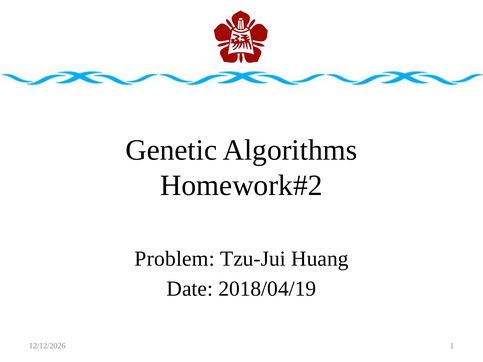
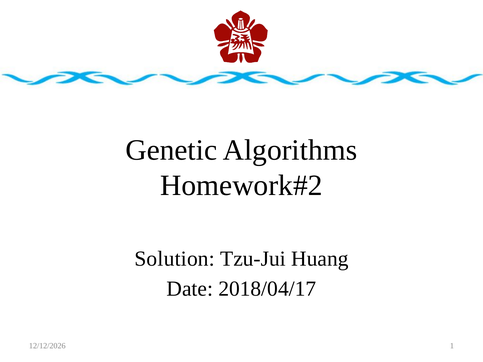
Problem: Problem -> Solution (175, 259)
2018/04/19: 2018/04/19 -> 2018/04/17 (267, 289)
